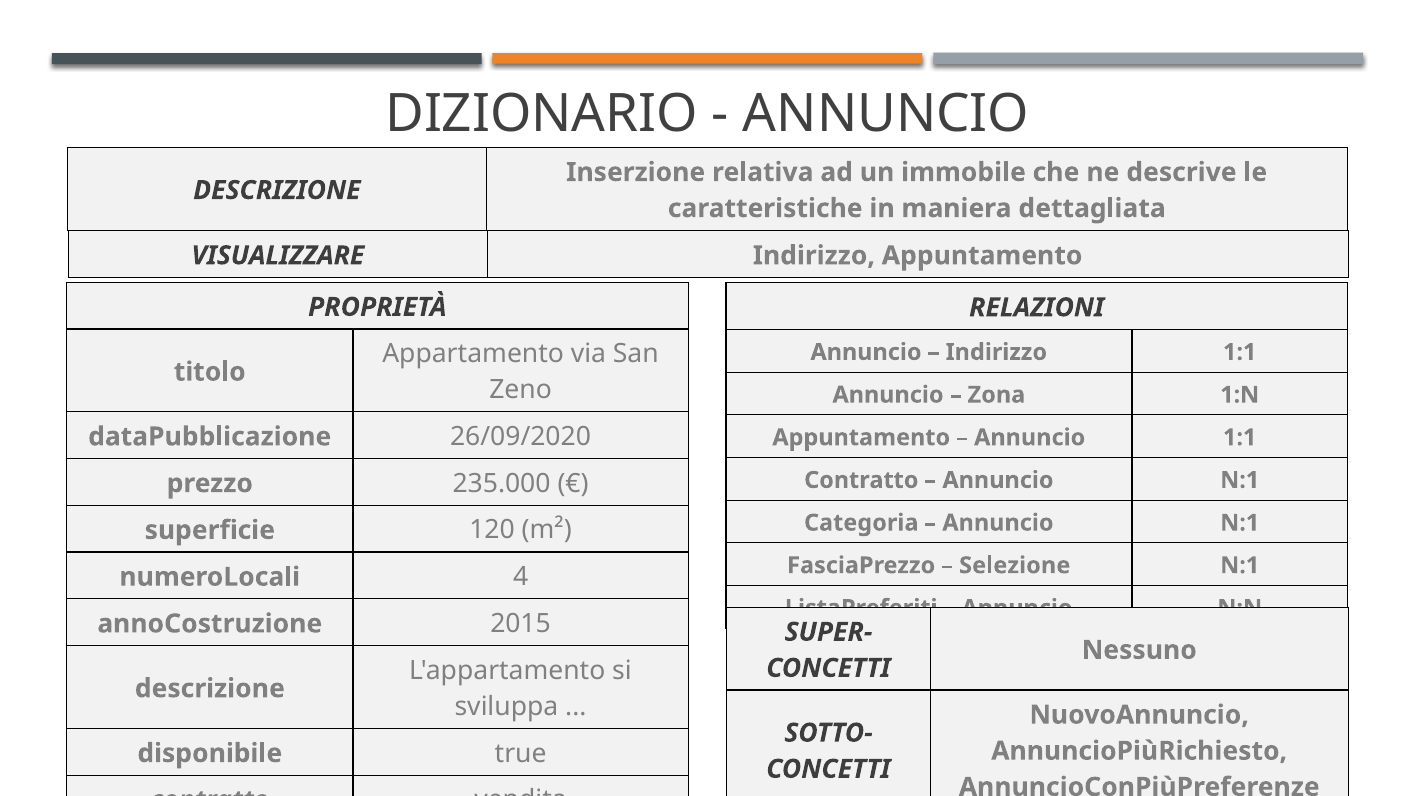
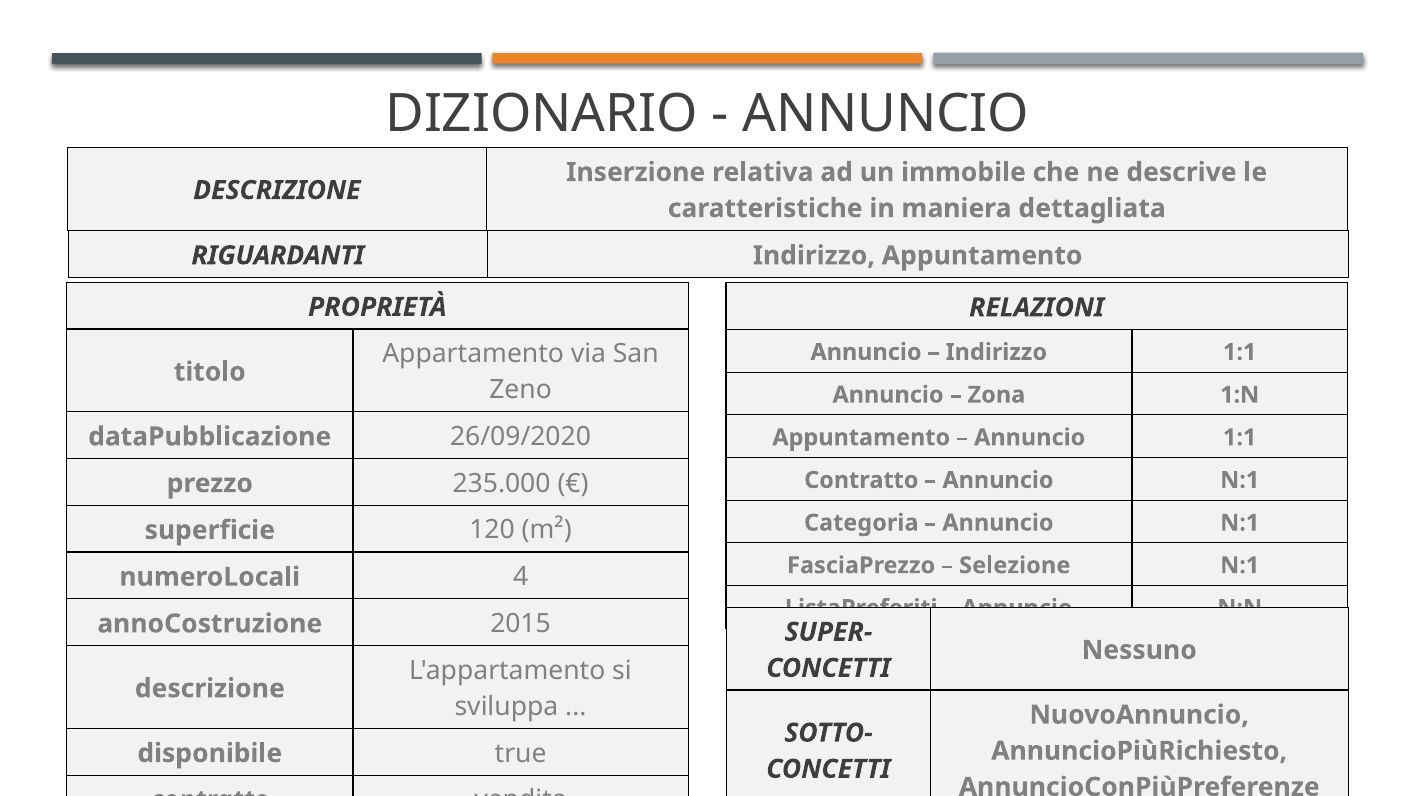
VISUALIZZARE: VISUALIZZARE -> RIGUARDANTI (278, 256)
